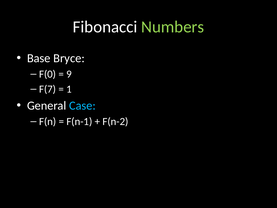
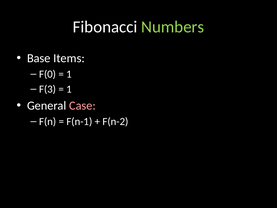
Bryce: Bryce -> Items (69, 58)
9: 9 -> 1 (69, 74)
F(7: F(7 -> F(3 (48, 89)
Case colour: light blue -> pink (82, 106)
